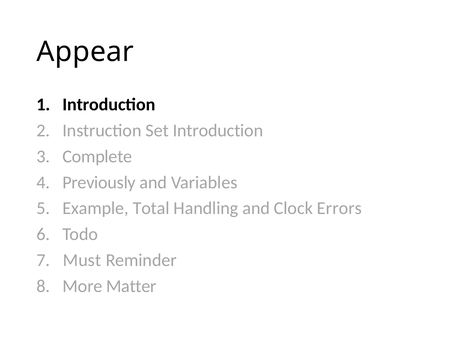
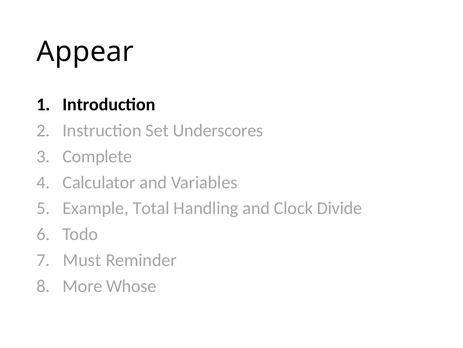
Set Introduction: Introduction -> Underscores (218, 130)
Previously: Previously -> Calculator (99, 182)
Errors: Errors -> Divide (340, 208)
Matter: Matter -> Whose (131, 286)
